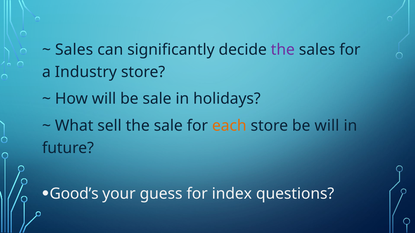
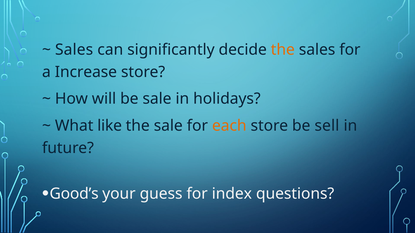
the colour: purple -> orange (283, 50)
Industry: Industry -> Increase (86, 72)
sell: sell -> like (110, 126)
be will: will -> sell (327, 126)
